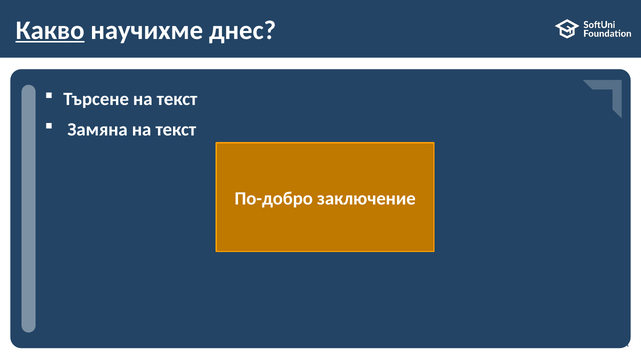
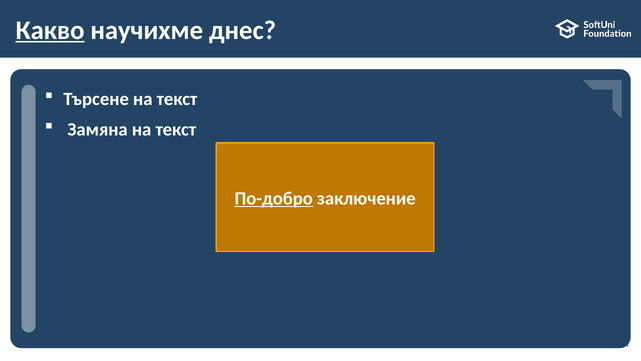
По-добро underline: none -> present (274, 198)
